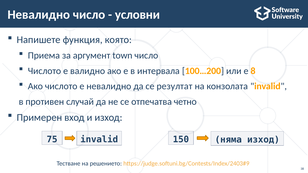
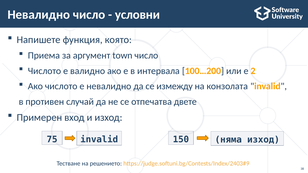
8: 8 -> 2 (253, 71)
резултат: резултат -> измежду (175, 86)
четно: четно -> двете (185, 102)
